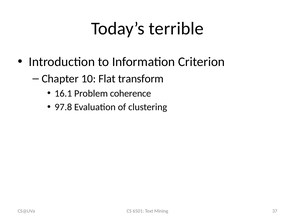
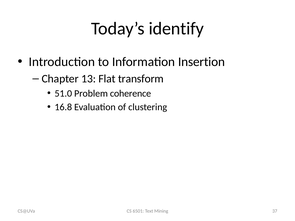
terrible: terrible -> identify (176, 29)
Criterion: Criterion -> Insertion (202, 62)
10: 10 -> 13 (89, 79)
16.1: 16.1 -> 51.0 (63, 93)
97.8: 97.8 -> 16.8 (63, 107)
